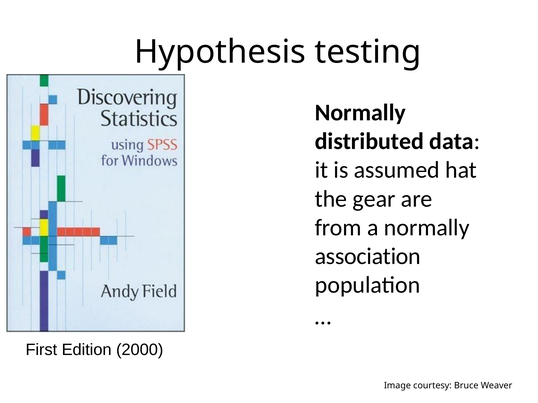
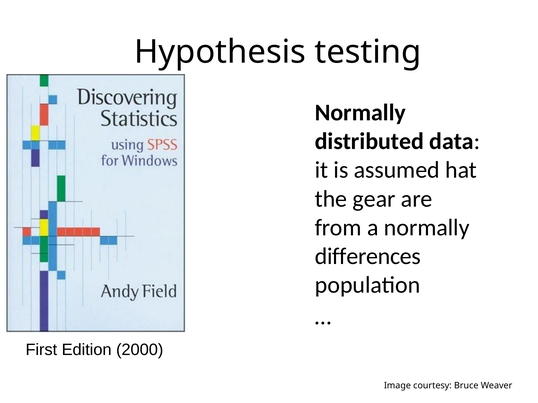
association: association -> differences (368, 256)
